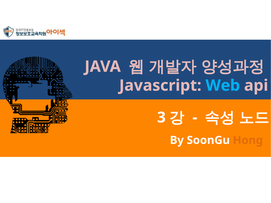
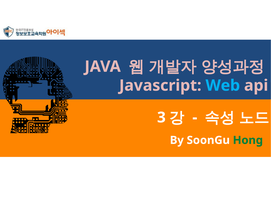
Hong colour: orange -> green (248, 140)
